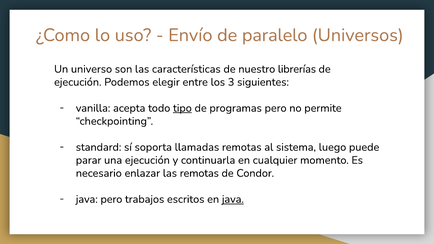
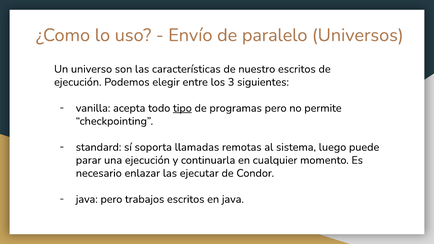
nuestro librerías: librerías -> escritos (297, 69)
las remotas: remotas -> ejecutar (199, 173)
java underline: present -> none (233, 199)
